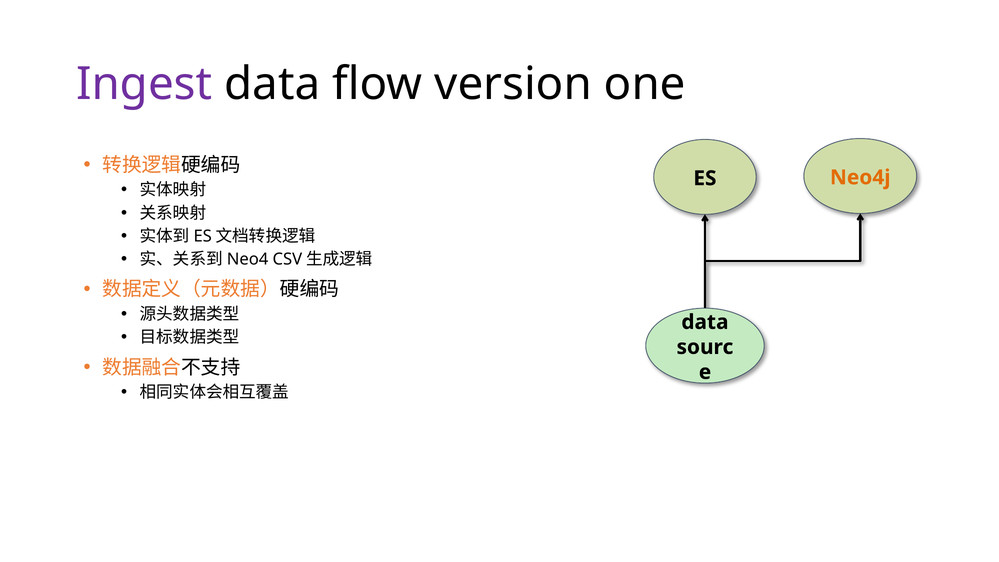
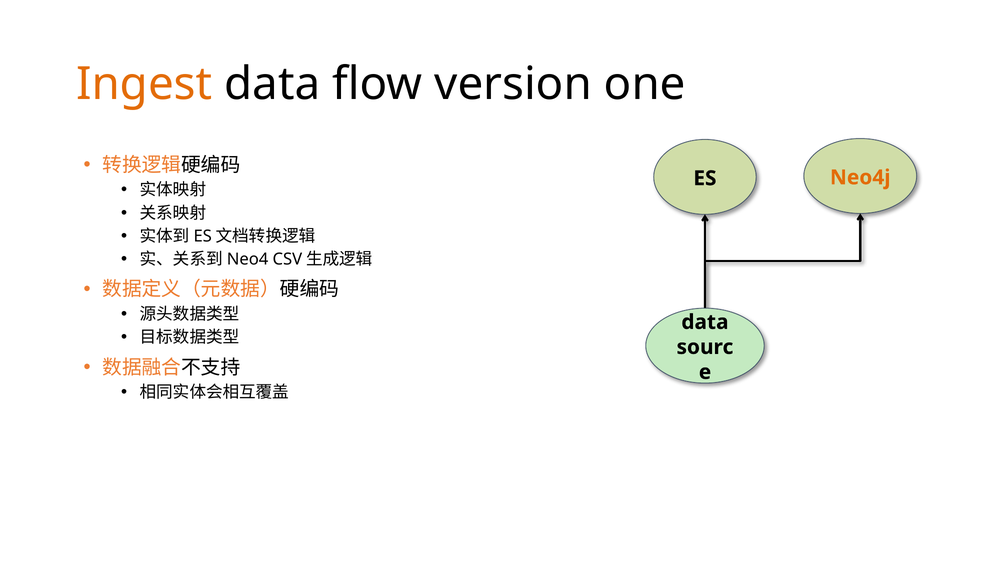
Ingest colour: purple -> orange (144, 84)
